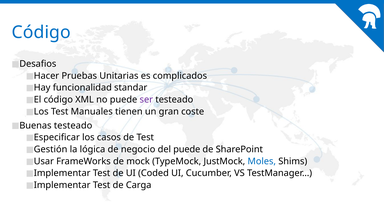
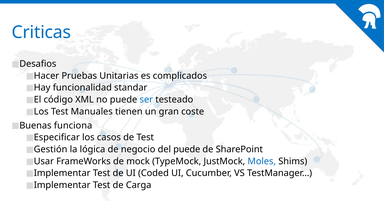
Código: Código -> Criticas (41, 32)
ser colour: purple -> blue (146, 100)
Buenas testeado: testeado -> funciona (73, 125)
